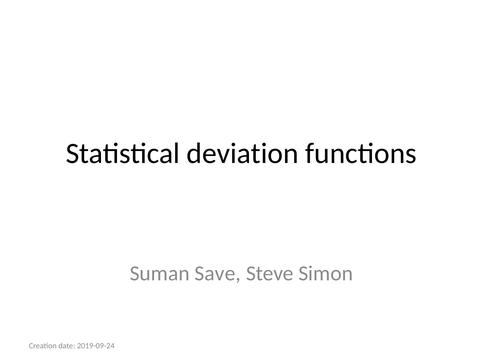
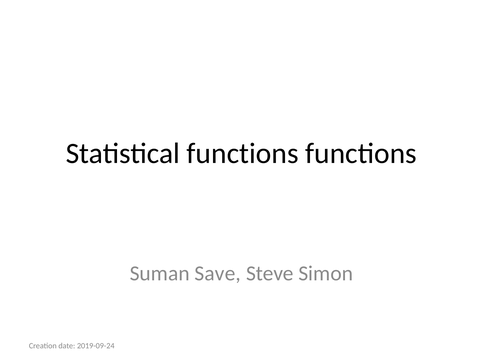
Statistical deviation: deviation -> functions (243, 153)
